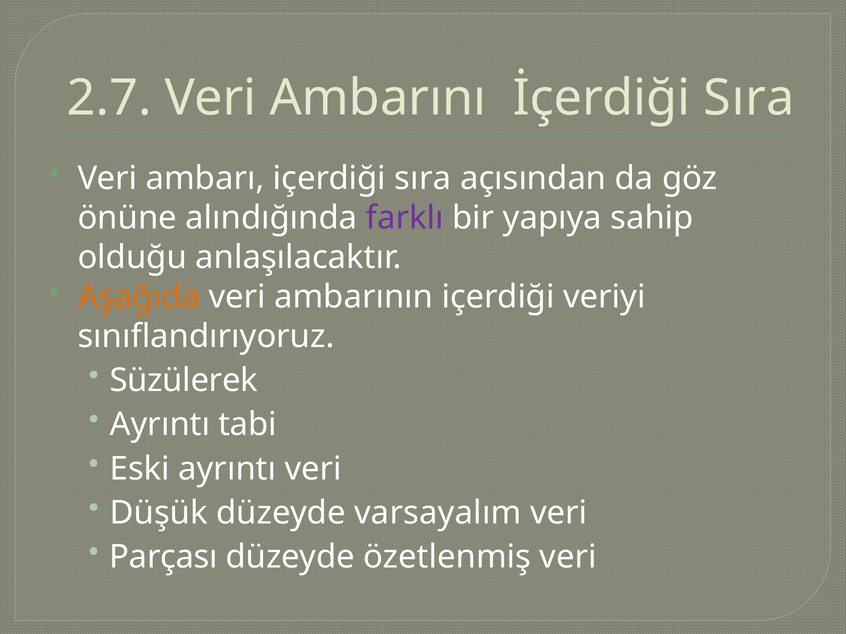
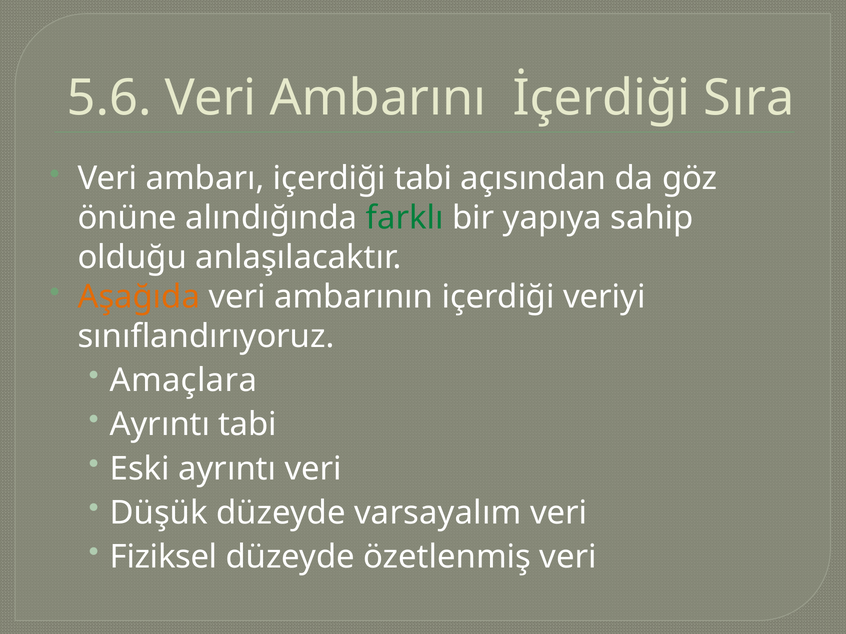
2.7: 2.7 -> 5.6 (109, 98)
içerdiği sıra: sıra -> tabi (423, 179)
farklı colour: purple -> green (405, 218)
Süzülerek: Süzülerek -> Amaçlara (183, 381)
Parçası: Parçası -> Fiziksel (164, 558)
